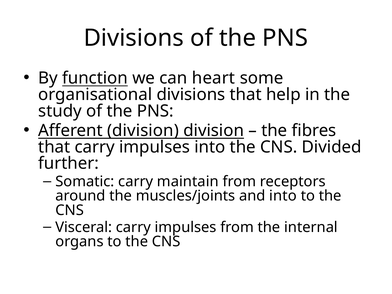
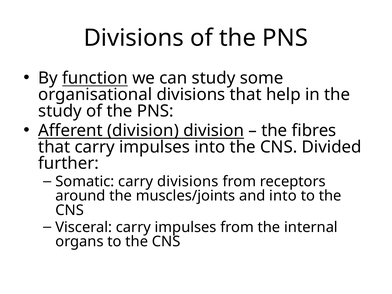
can heart: heart -> study (214, 78)
carry maintain: maintain -> divisions (188, 182)
